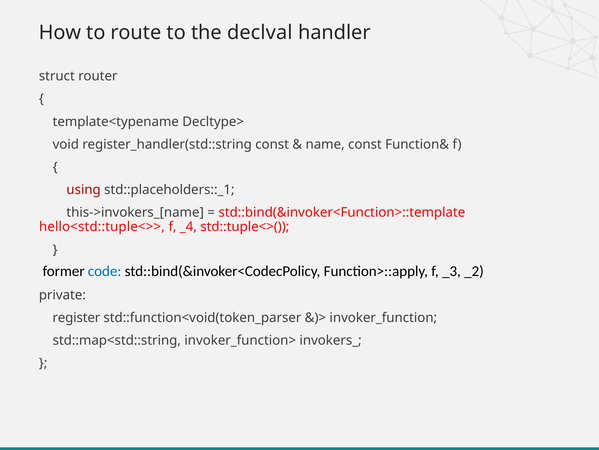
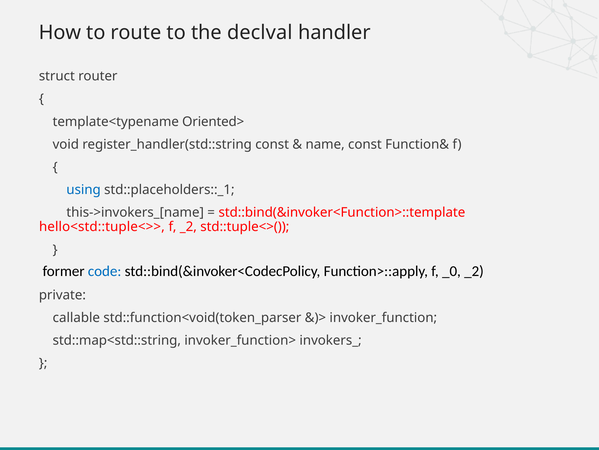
Decltype>: Decltype> -> Oriented> (213, 121)
using colour: red -> blue (84, 189)
f _4: _4 -> _2 (188, 227)
_3: _3 -> _0 (451, 271)
register: register -> callable (76, 317)
